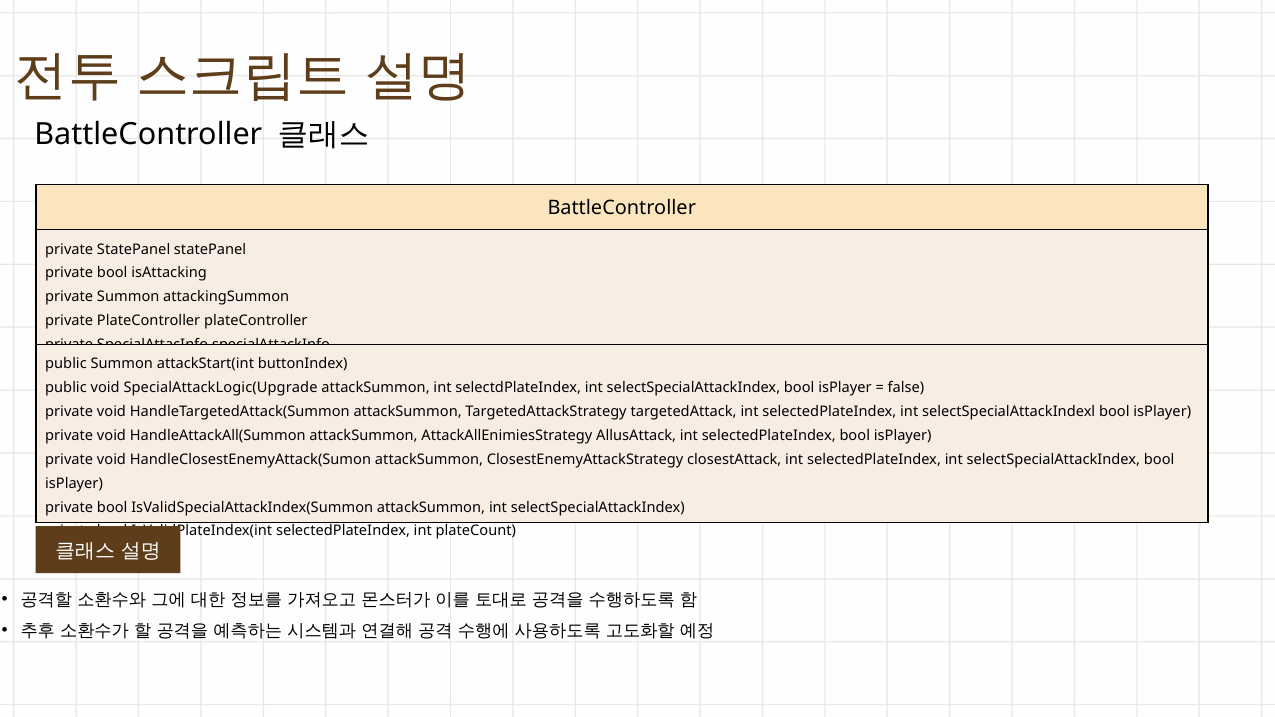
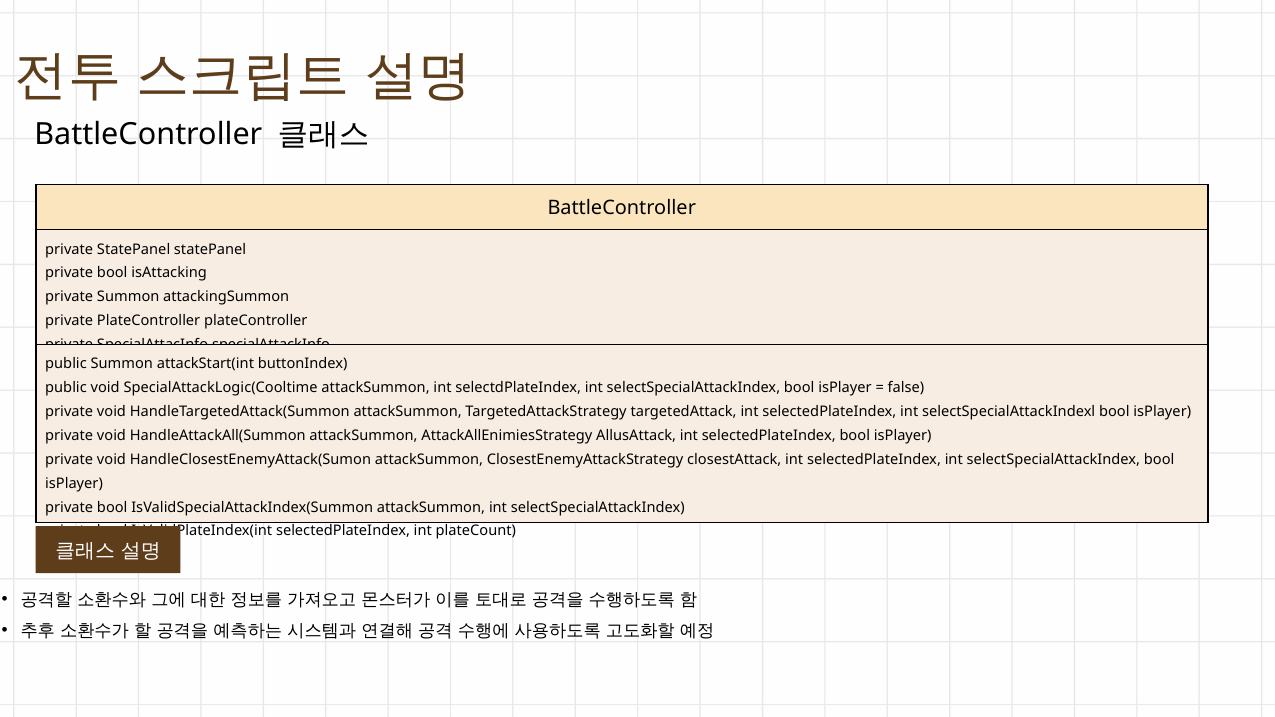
SpecialAttackLogic(Upgrade: SpecialAttackLogic(Upgrade -> SpecialAttackLogic(Cooltime (221, 388)
